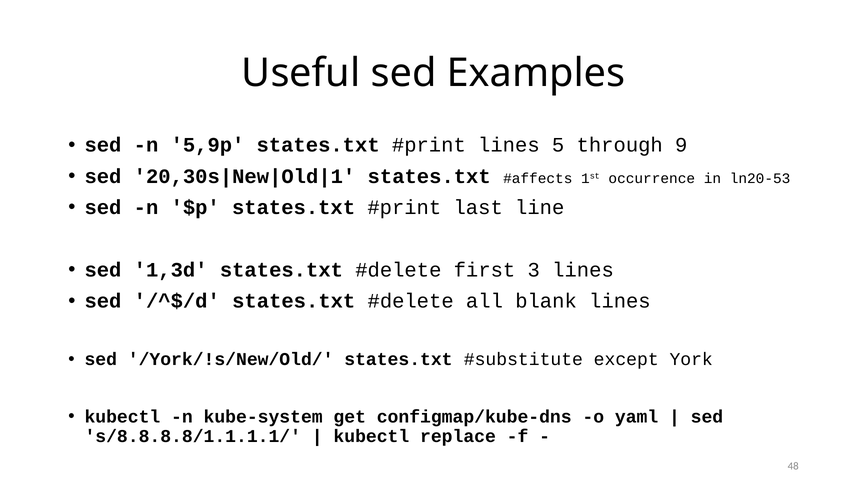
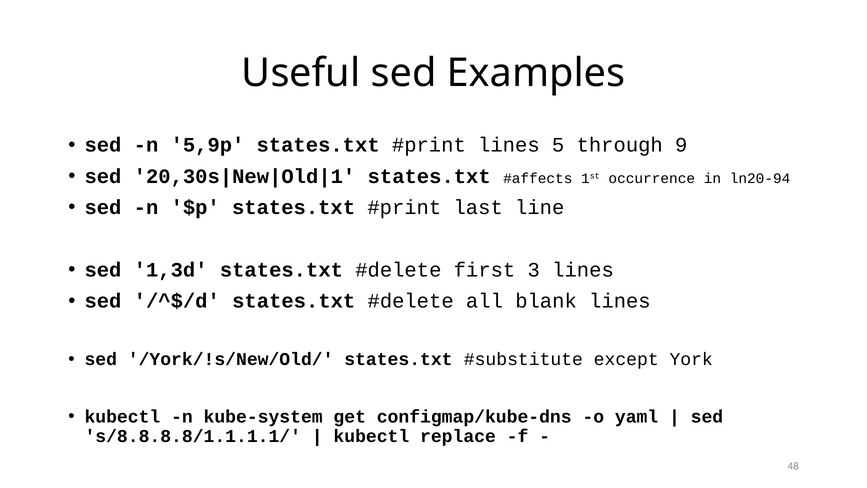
ln20-53: ln20-53 -> ln20-94 (760, 178)
